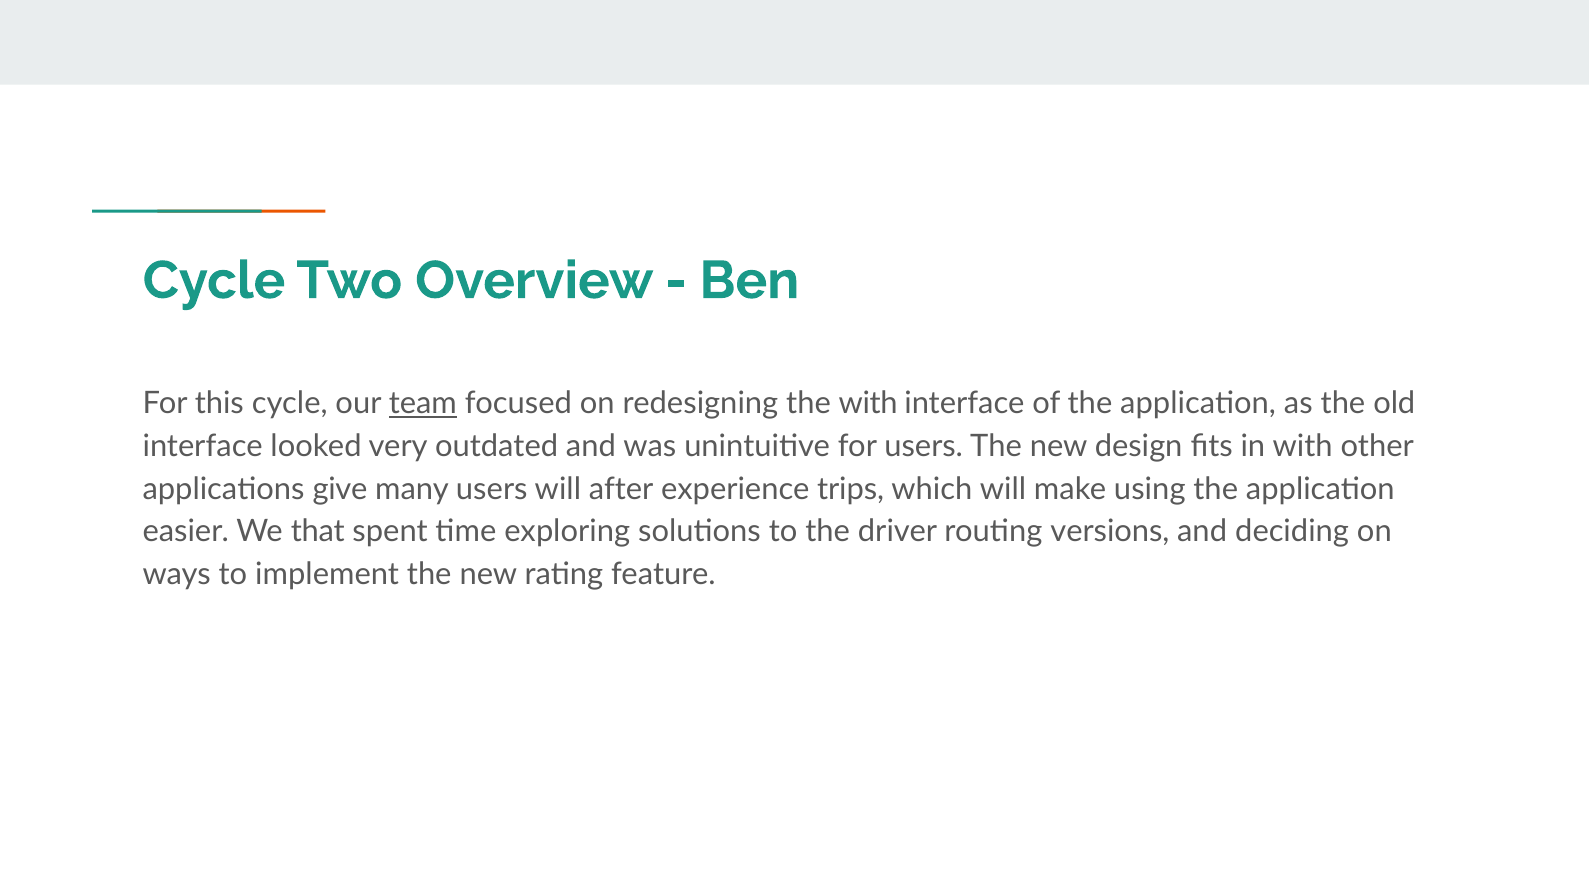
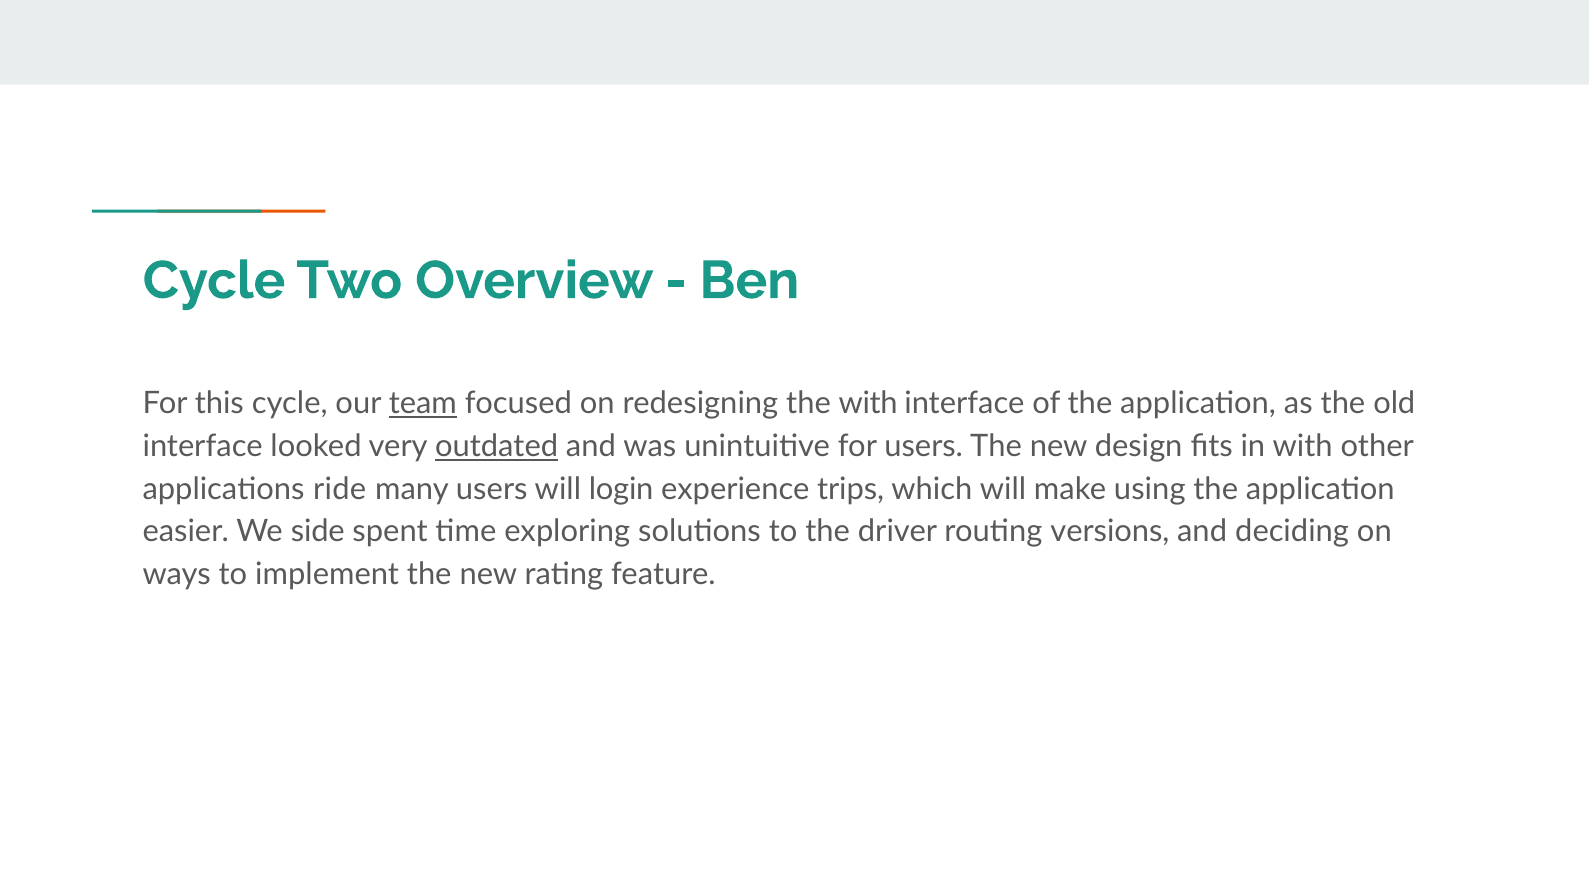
outdated underline: none -> present (497, 446)
give: give -> ride (340, 489)
after: after -> login (621, 489)
that: that -> side (318, 532)
